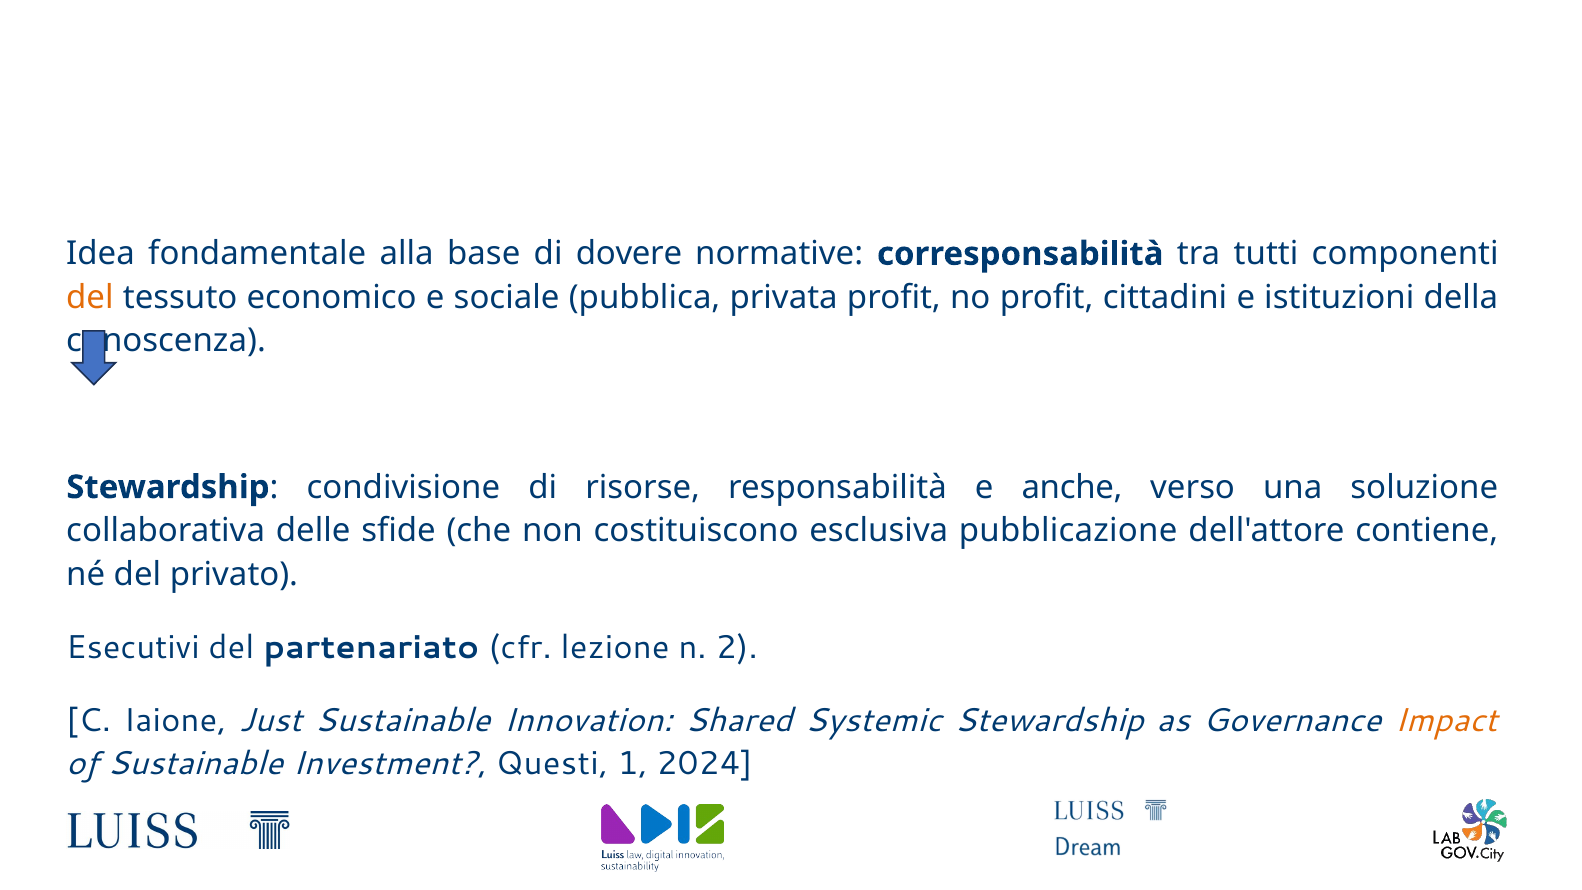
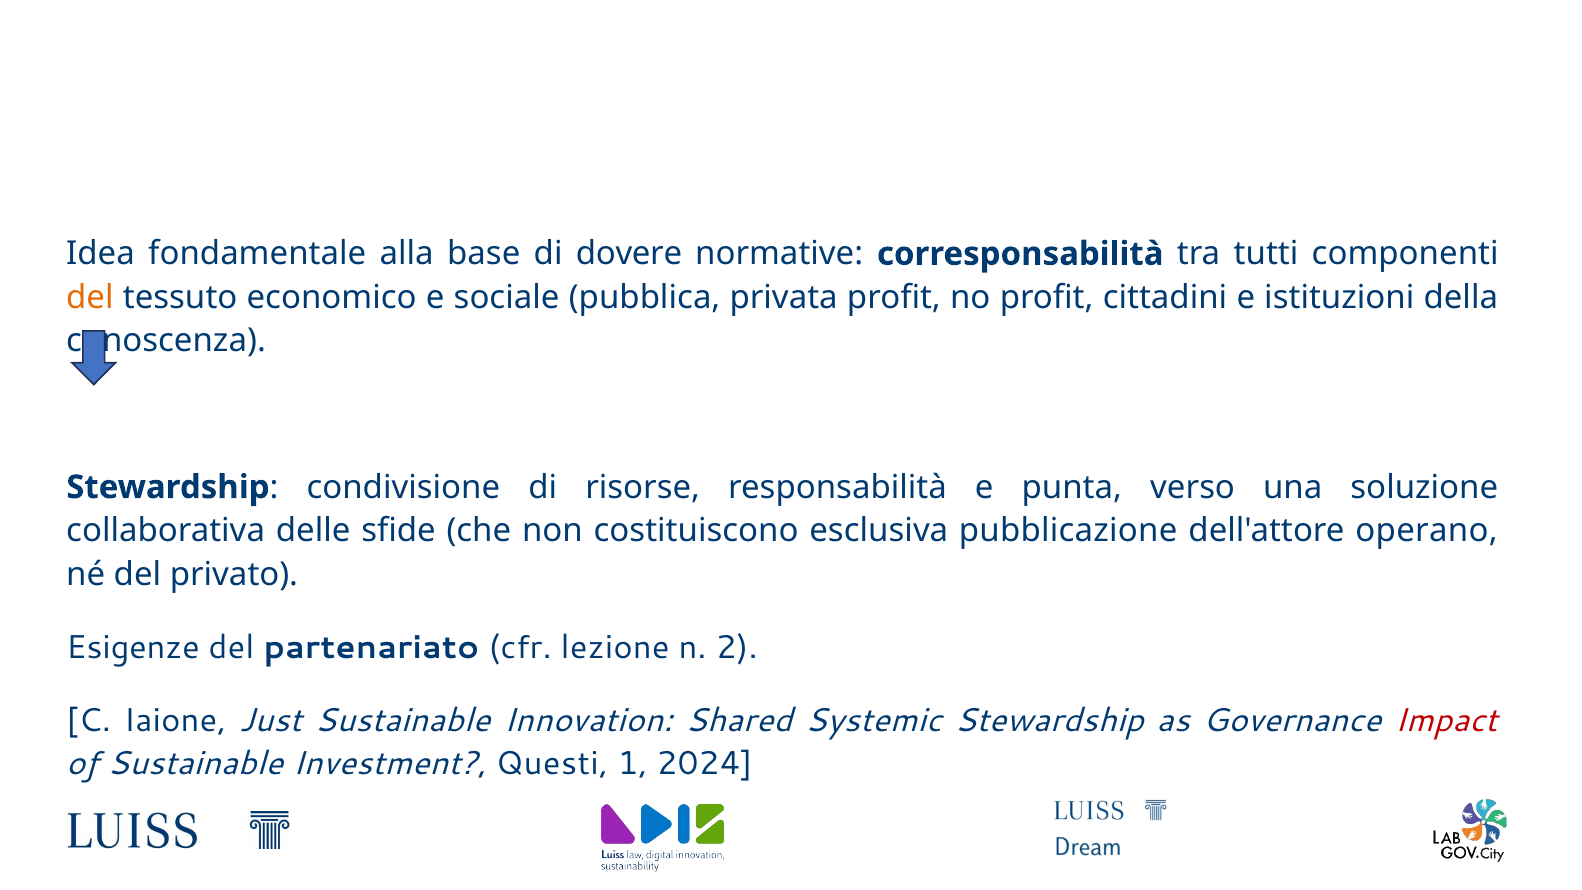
anche: anche -> punta (1072, 487)
contiene: contiene -> operano (1427, 531)
Esecutivi: Esecutivi -> Esigenze (133, 647)
Impact colour: orange -> red (1446, 720)
